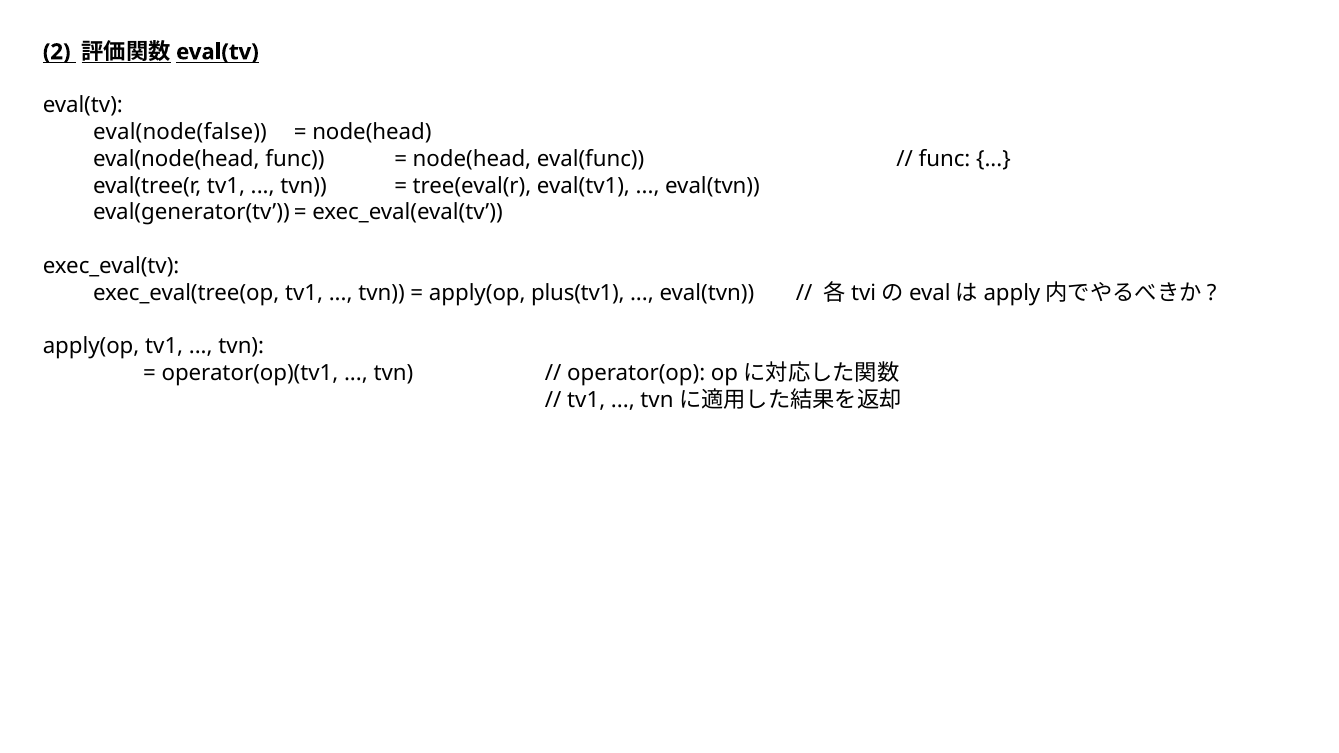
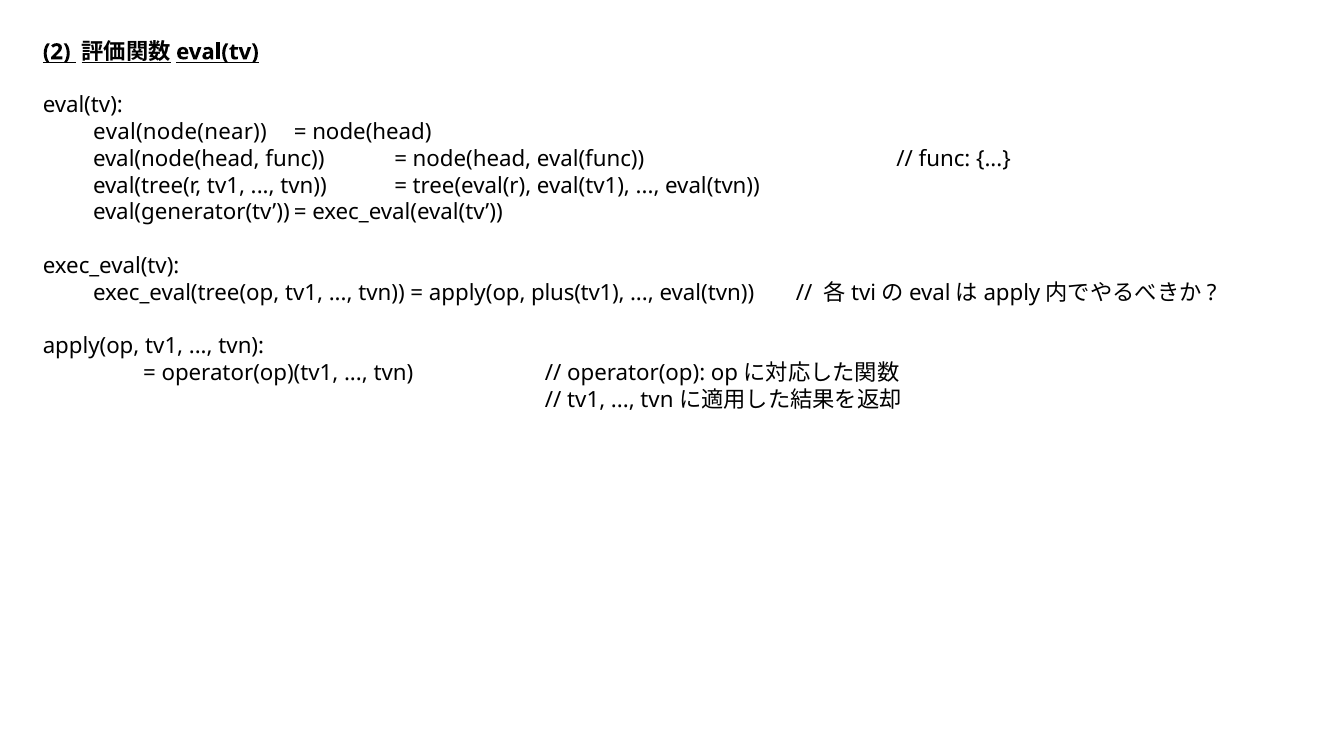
eval(node(false: eval(node(false -> eval(node(near (180, 132)
